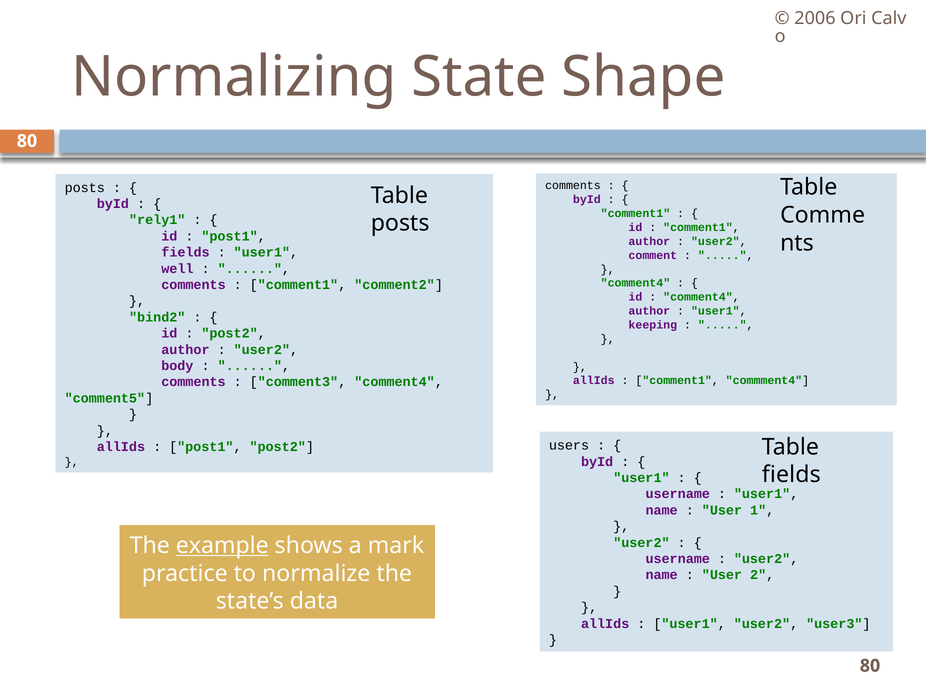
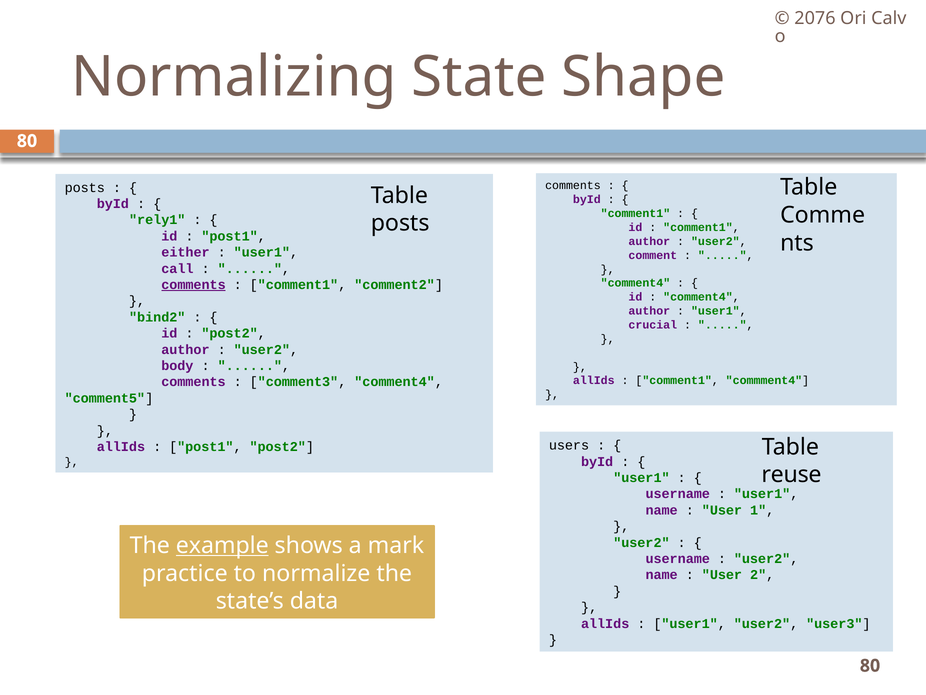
2006: 2006 -> 2076 (815, 18)
fields: fields -> either (186, 252)
well: well -> call (177, 268)
comments underline: none -> present (194, 285)
keeping: keeping -> crucial (653, 325)
fields: fields -> reuse (791, 474)
